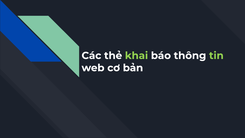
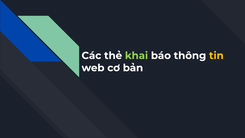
tin colour: light green -> yellow (216, 56)
